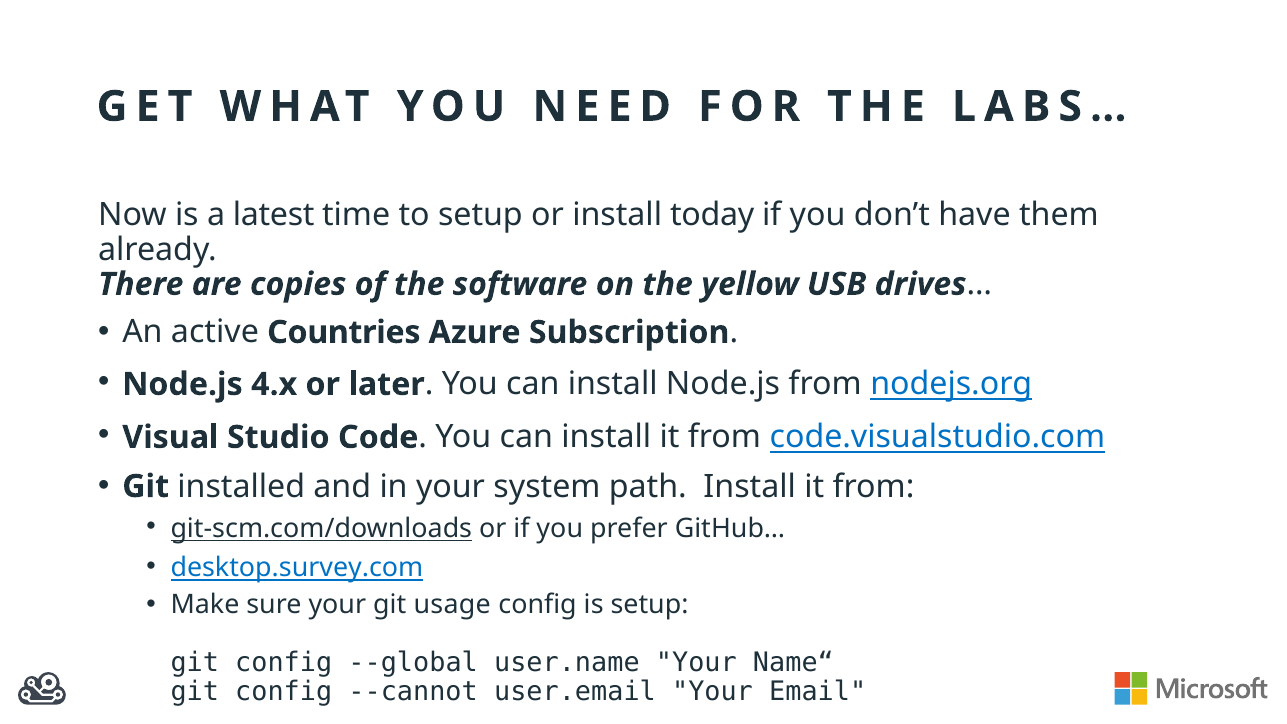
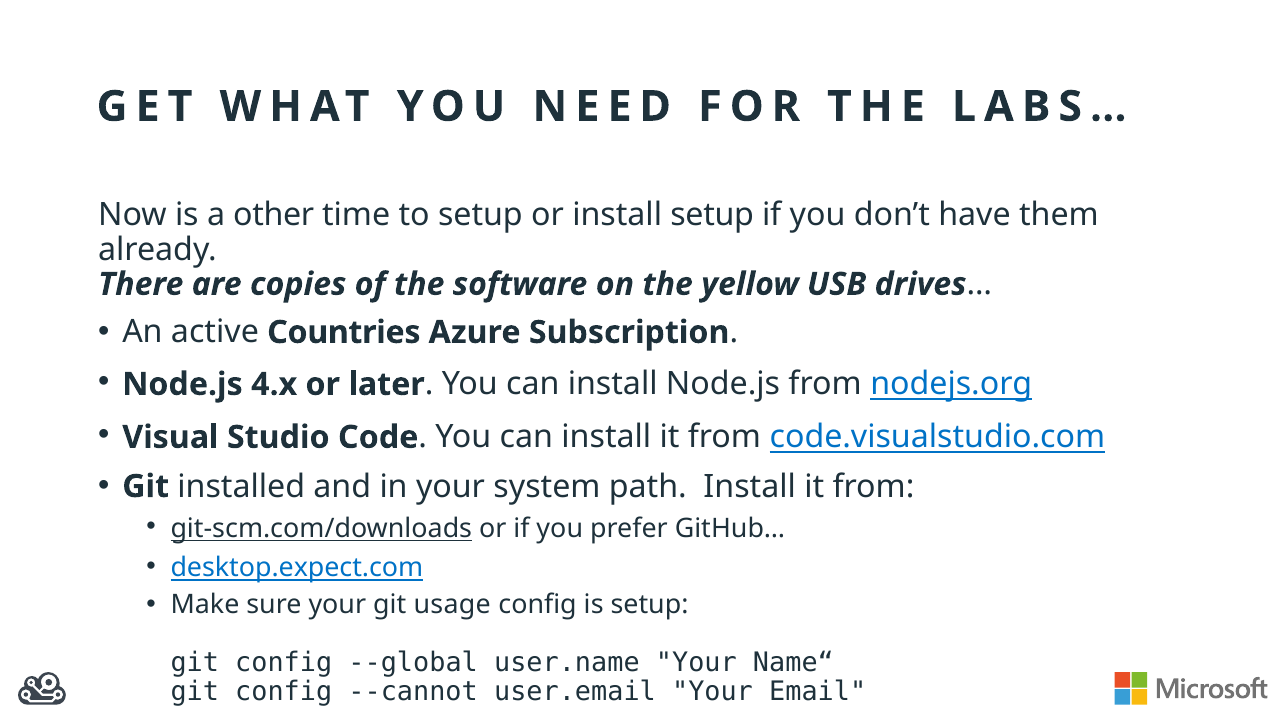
latest: latest -> other (274, 215)
install today: today -> setup (712, 215)
desktop.survey.com: desktop.survey.com -> desktop.expect.com (297, 568)
